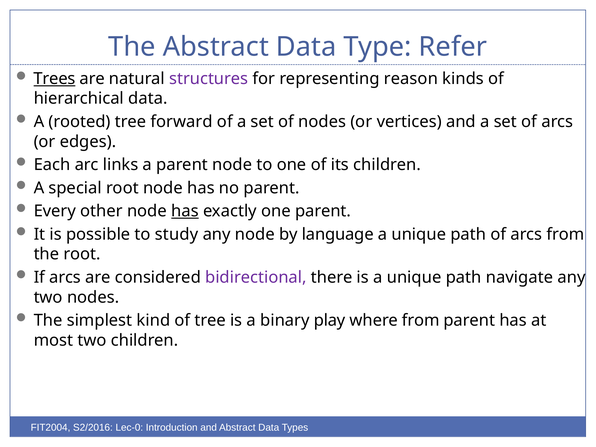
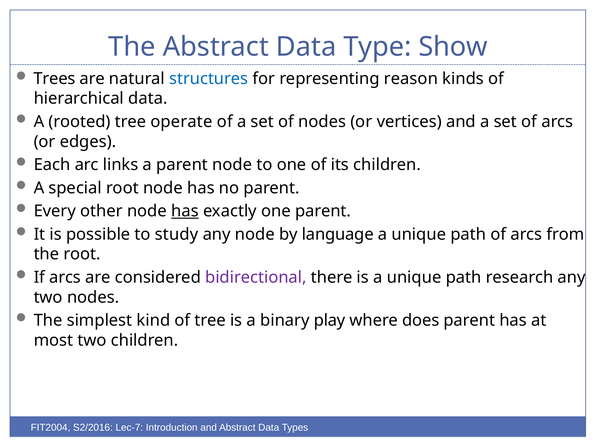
Refer: Refer -> Show (453, 47)
Trees underline: present -> none (55, 79)
structures colour: purple -> blue (209, 79)
forward: forward -> operate (181, 122)
navigate: navigate -> research (520, 277)
where from: from -> does (421, 320)
Lec-0: Lec-0 -> Lec-7 (129, 427)
